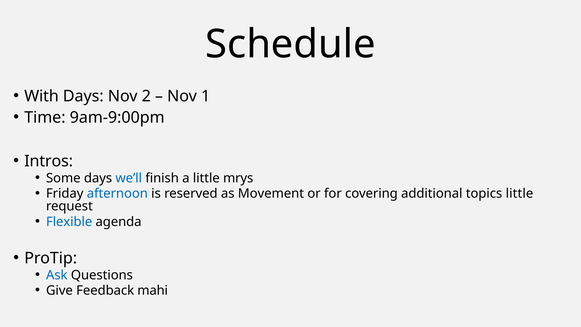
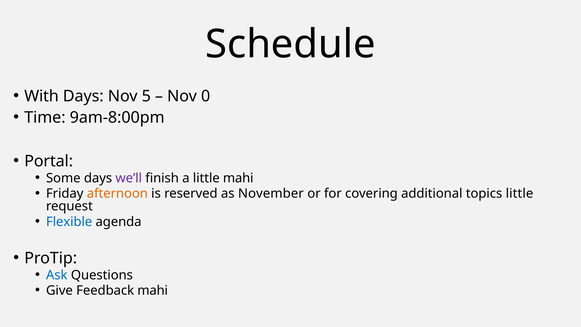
2: 2 -> 5 (146, 96)
1: 1 -> 0 (206, 96)
9am-9:00pm: 9am-9:00pm -> 9am-8:00pm (117, 117)
Intros: Intros -> Portal (49, 161)
we’ll colour: blue -> purple (129, 178)
little mrys: mrys -> mahi (238, 178)
afternoon colour: blue -> orange (117, 194)
Movement: Movement -> November (271, 194)
